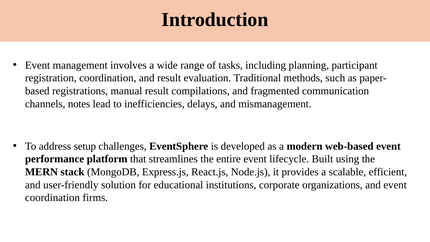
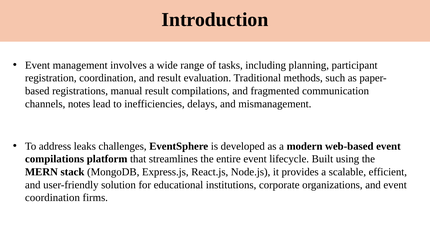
setup: setup -> leaks (85, 146)
performance: performance -> compilations (55, 159)
